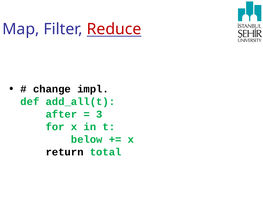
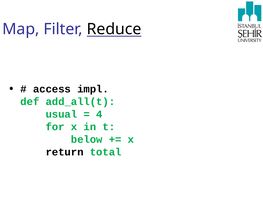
Reduce colour: red -> black (114, 29)
change: change -> access (52, 89)
after: after -> usual (61, 114)
3: 3 -> 4 (99, 114)
